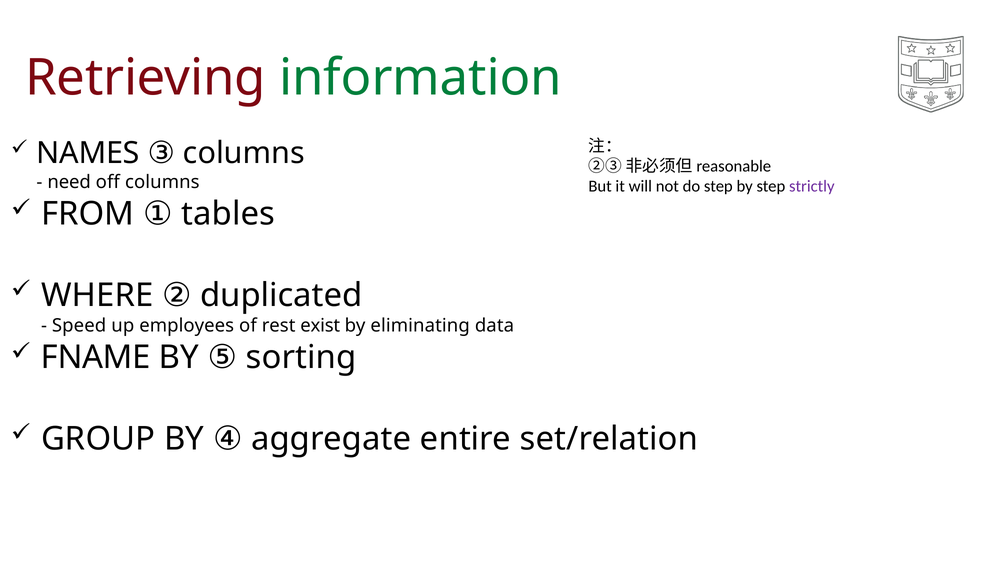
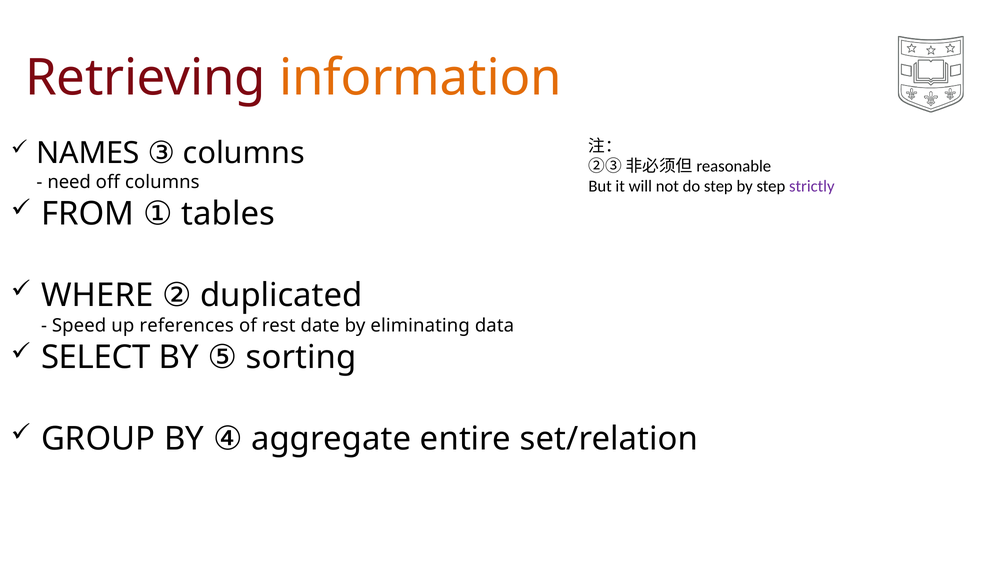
information colour: green -> orange (420, 78)
employees: employees -> references (187, 326)
exist: exist -> date (320, 326)
FNAME: FNAME -> SELECT (96, 358)
